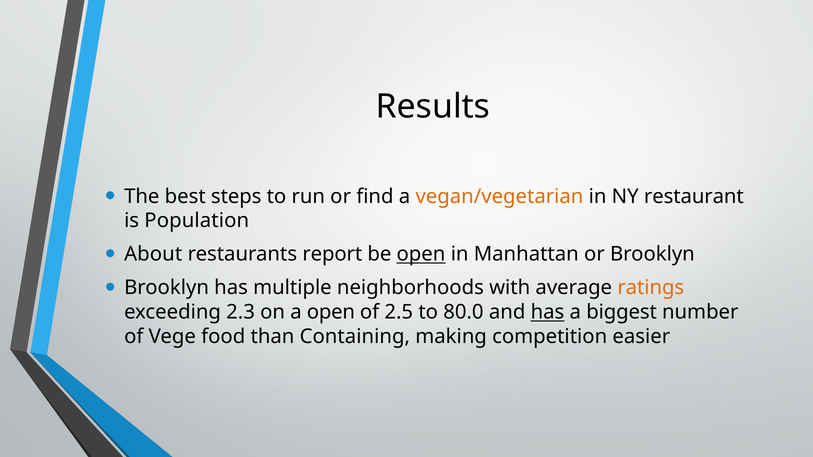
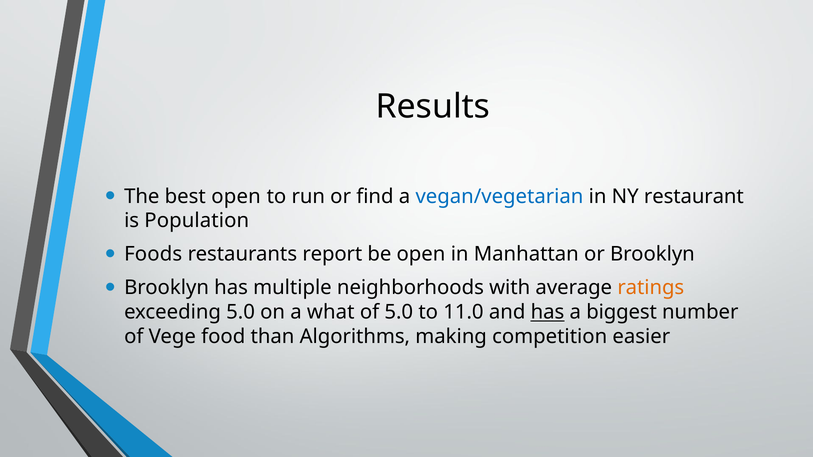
best steps: steps -> open (236, 197)
vegan/vegetarian colour: orange -> blue (499, 197)
About: About -> Foods (153, 254)
open underline: present -> none (421, 254)
exceeding 2.3: 2.3 -> 5.0 (241, 312)
a open: open -> what (331, 312)
of 2.5: 2.5 -> 5.0 (399, 312)
80.0: 80.0 -> 11.0 (463, 312)
Containing: Containing -> Algorithms (355, 337)
